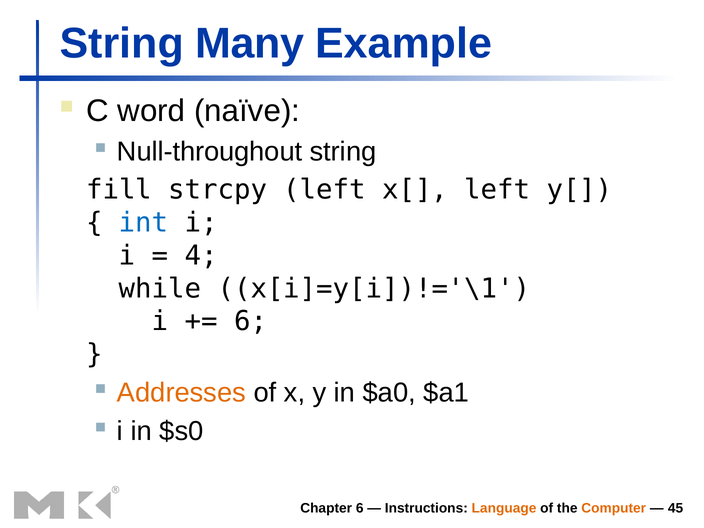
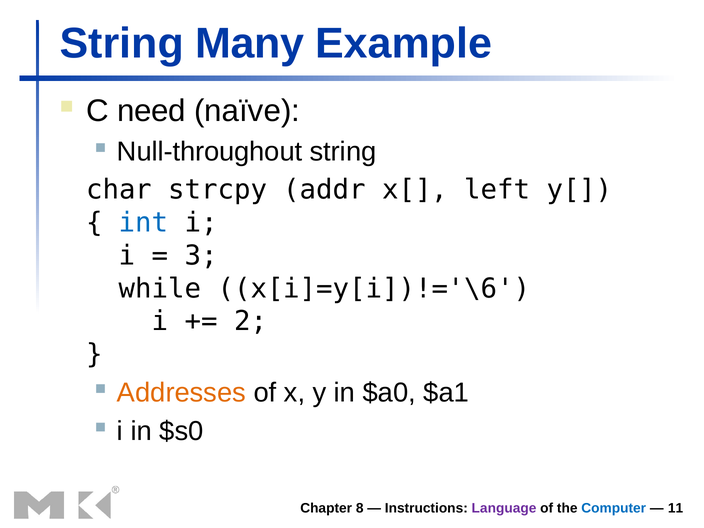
word: word -> need (152, 111)
fill: fill -> char (119, 190)
strcpy left: left -> addr (325, 190)
4: 4 -> 3 (201, 256)
x[i]=y[i])!='\1: x[i]=y[i])!='\1 -> x[i]=y[i])!='\6 (374, 289)
6: 6 -> 2 (251, 321)
Chapter 6: 6 -> 8 (360, 508)
Language colour: orange -> purple (504, 508)
Computer colour: orange -> blue (614, 508)
45: 45 -> 11 (676, 508)
